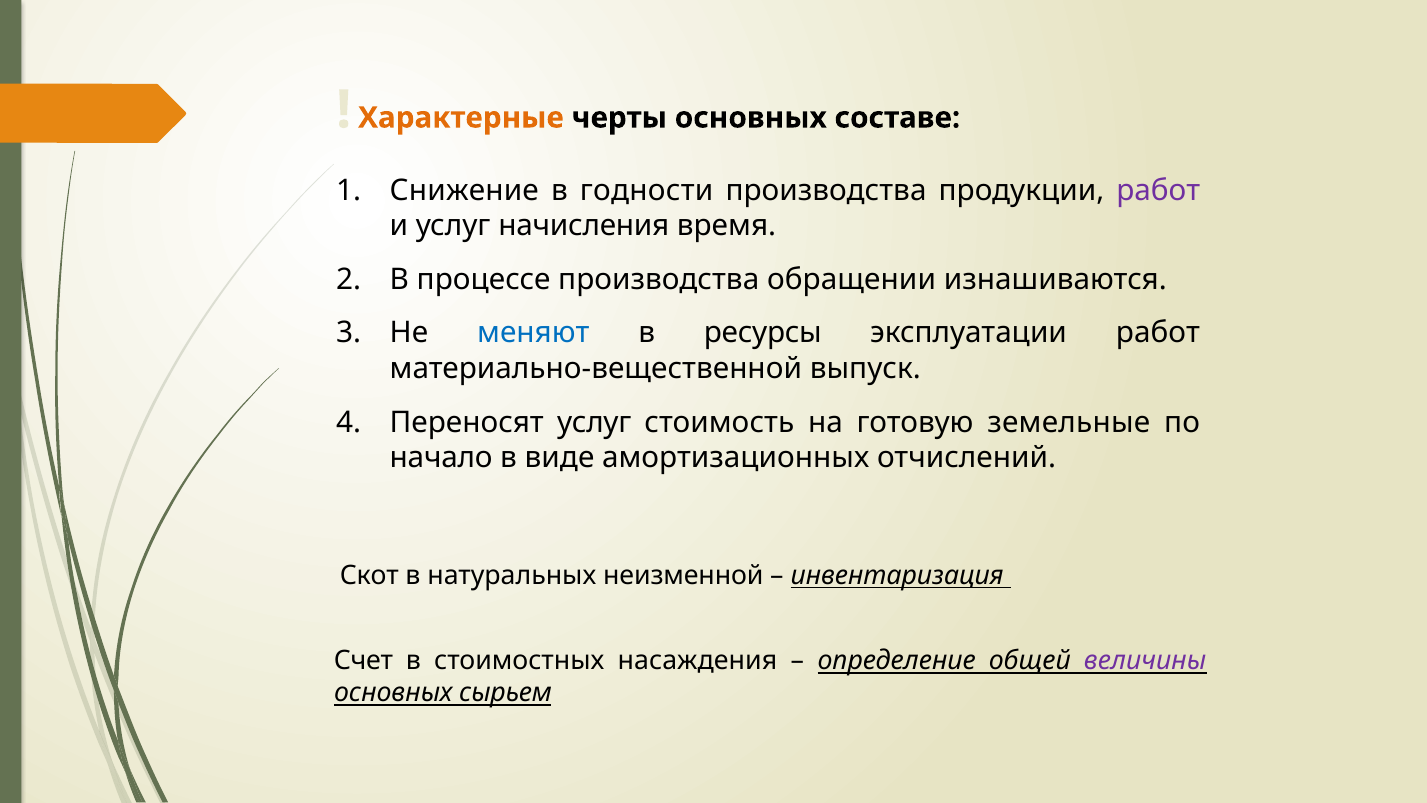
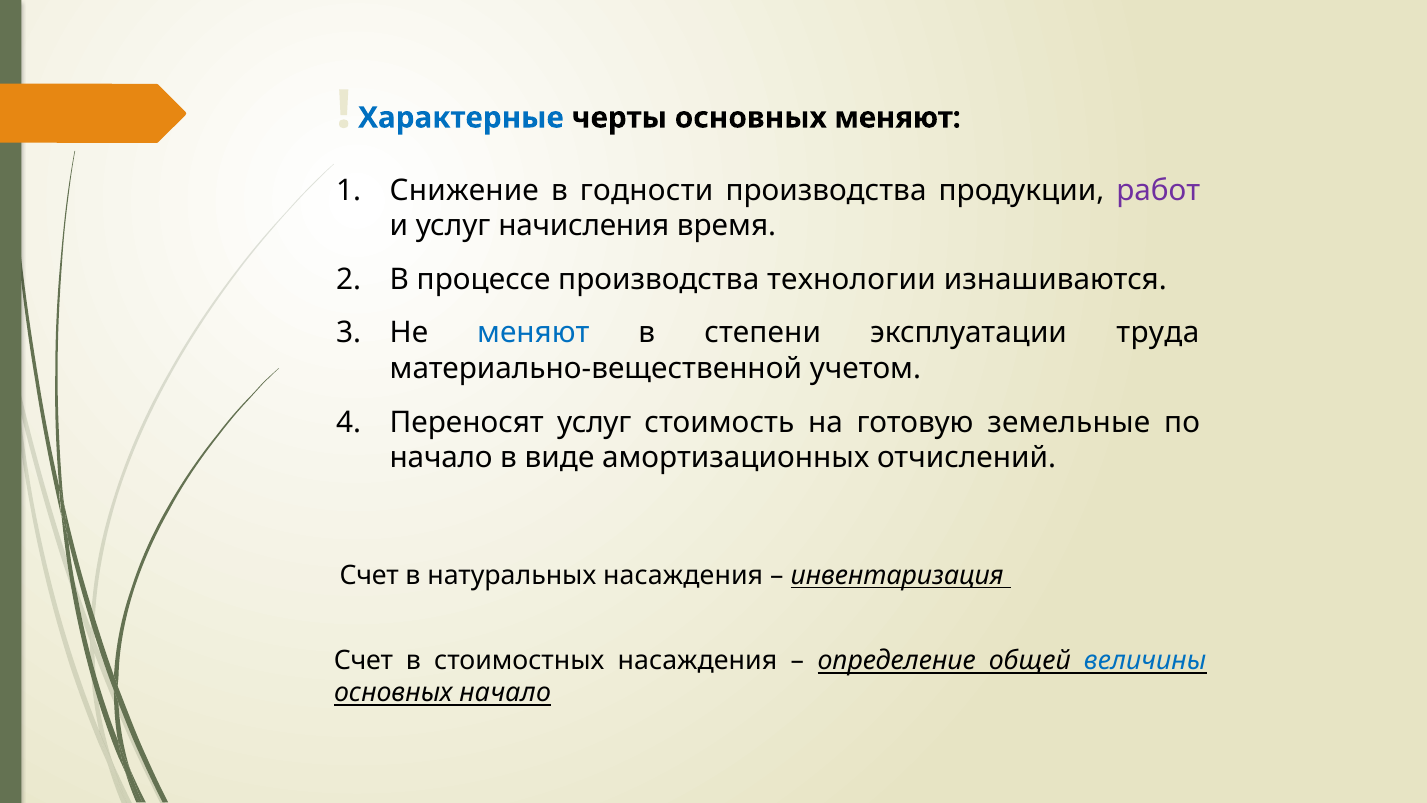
Характерные colour: orange -> blue (461, 118)
основных составе: составе -> меняют (898, 118)
обращении: обращении -> технологии (851, 279)
ресурсы: ресурсы -> степени (763, 333)
эксплуатации работ: работ -> труда (1158, 333)
выпуск: выпуск -> учетом (865, 369)
Скот: Скот -> Счет (369, 575)
натуральных неизменной: неизменной -> насаждения (683, 575)
величины colour: purple -> blue (1145, 660)
основных сырьем: сырьем -> начало (505, 693)
